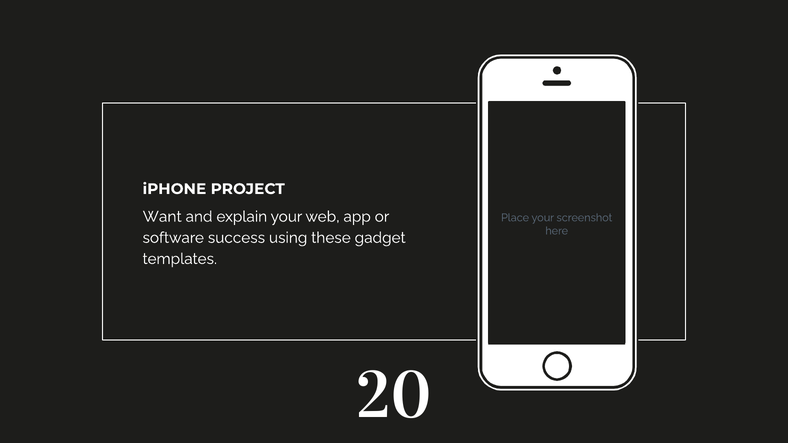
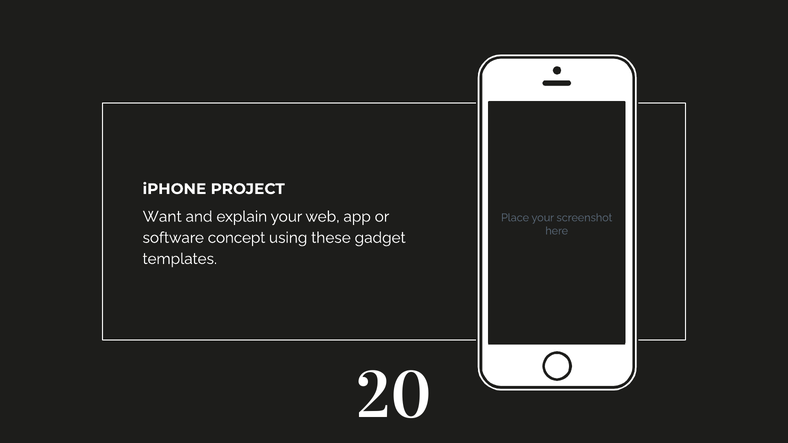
success: success -> concept (237, 238)
